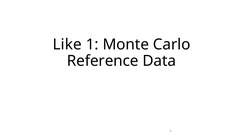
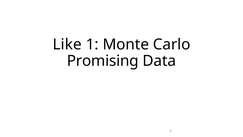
Reference: Reference -> Promising (103, 61)
